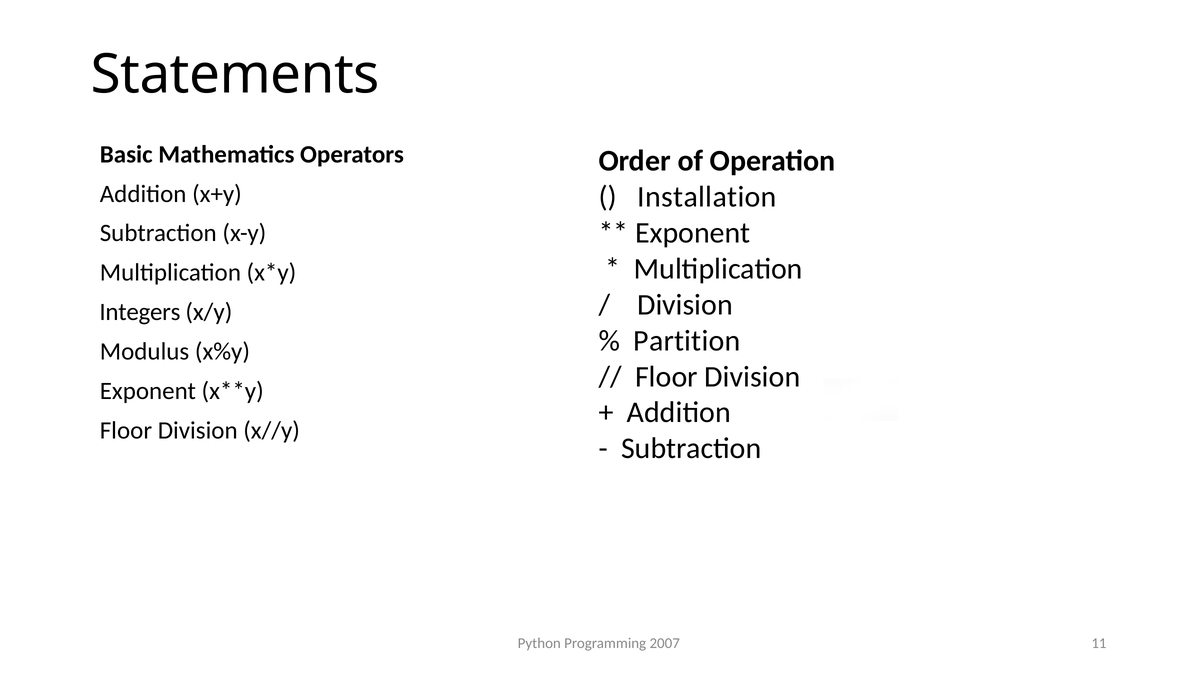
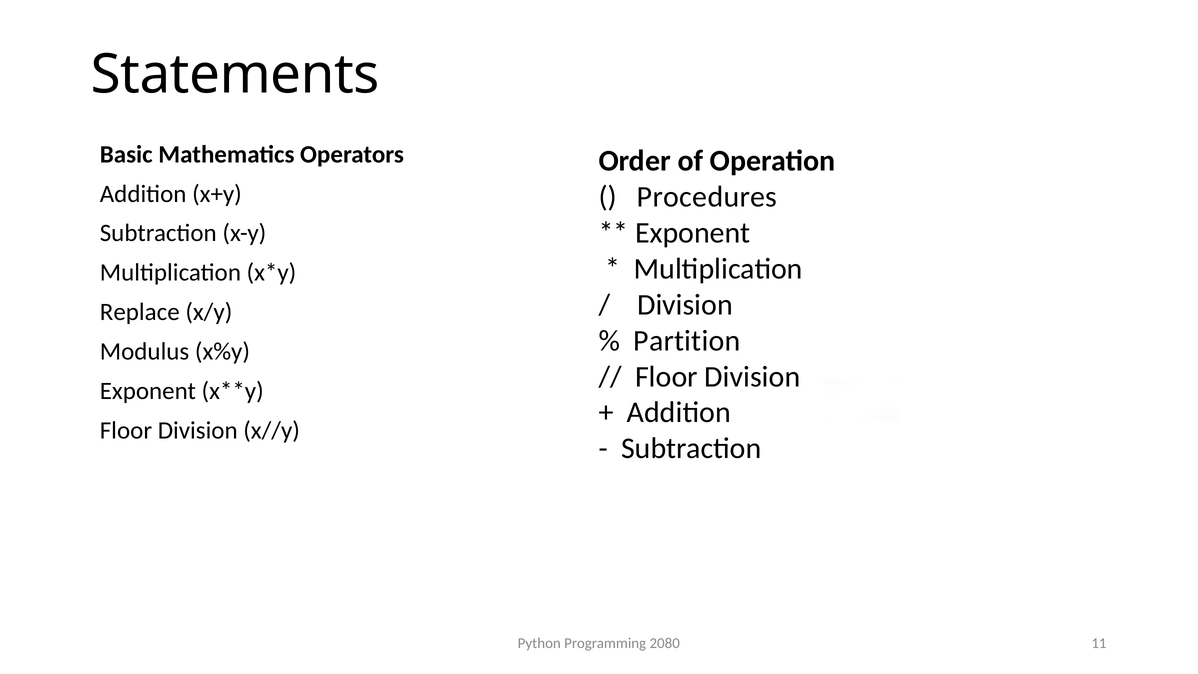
Installation: Installation -> Procedures (707, 197)
Integers: Integers -> Replace (140, 312)
2007: 2007 -> 2080 (665, 643)
